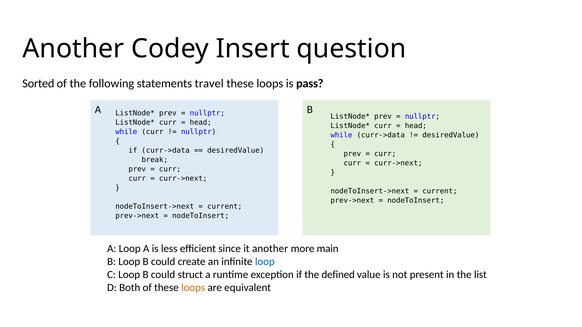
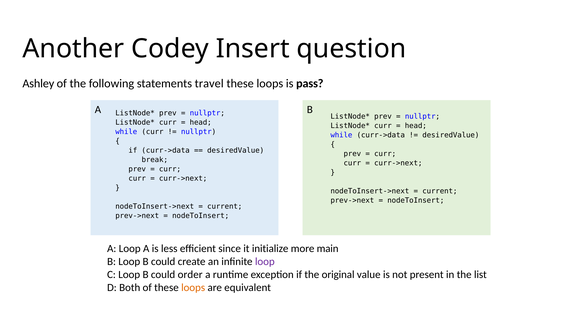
Sorted: Sorted -> Ashley (38, 84)
it another: another -> initialize (270, 249)
loop colour: blue -> purple (265, 262)
struct: struct -> order (190, 275)
defined: defined -> original (338, 275)
